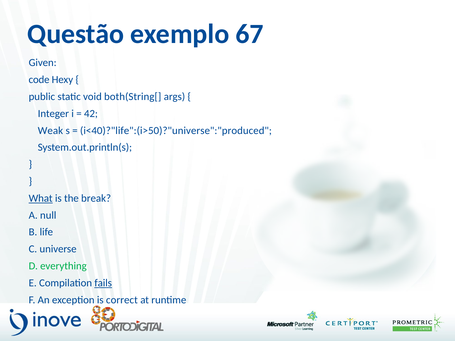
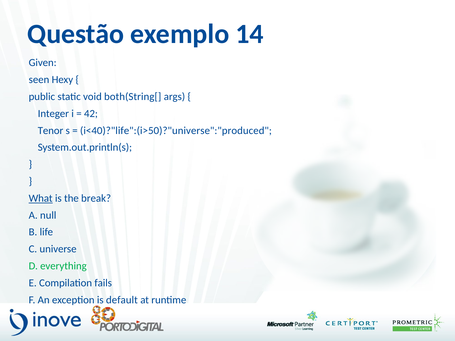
67: 67 -> 14 (250, 34)
code: code -> seen (39, 80)
Weak: Weak -> Tenor (51, 131)
fails underline: present -> none (103, 283)
correct: correct -> default (122, 300)
